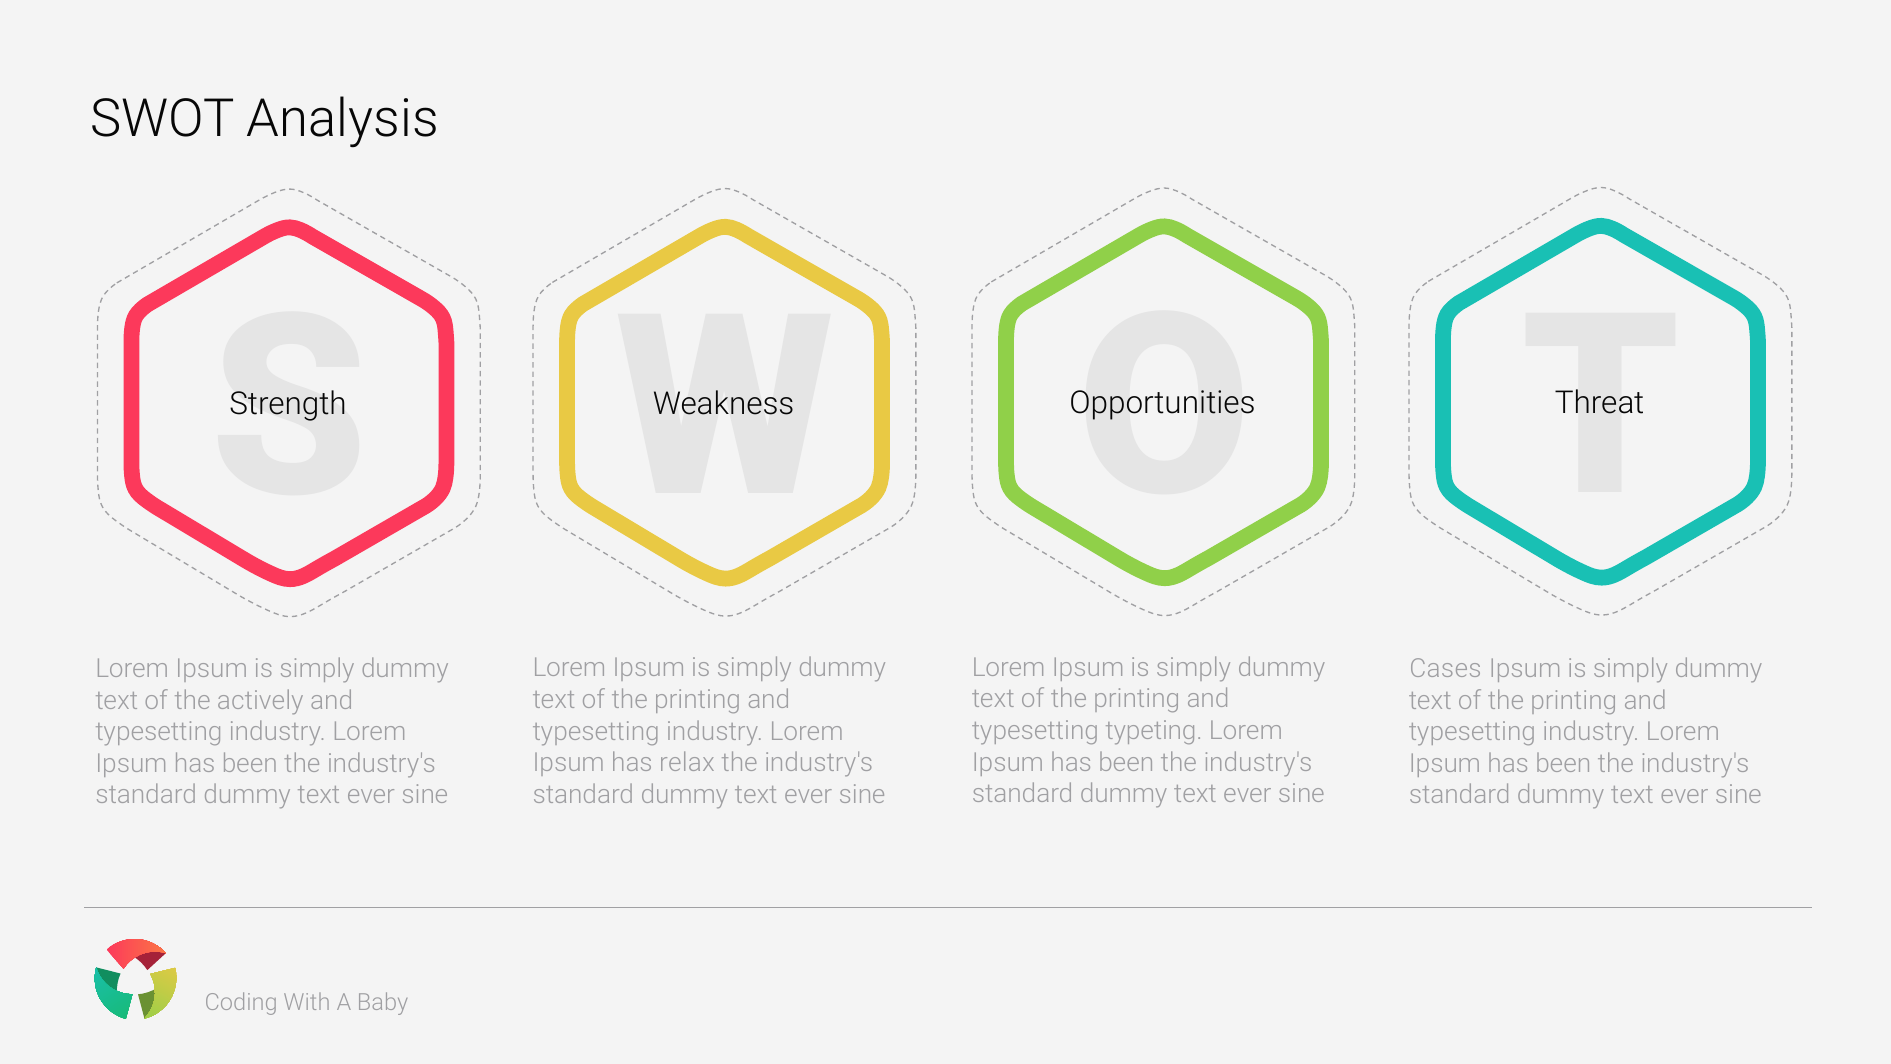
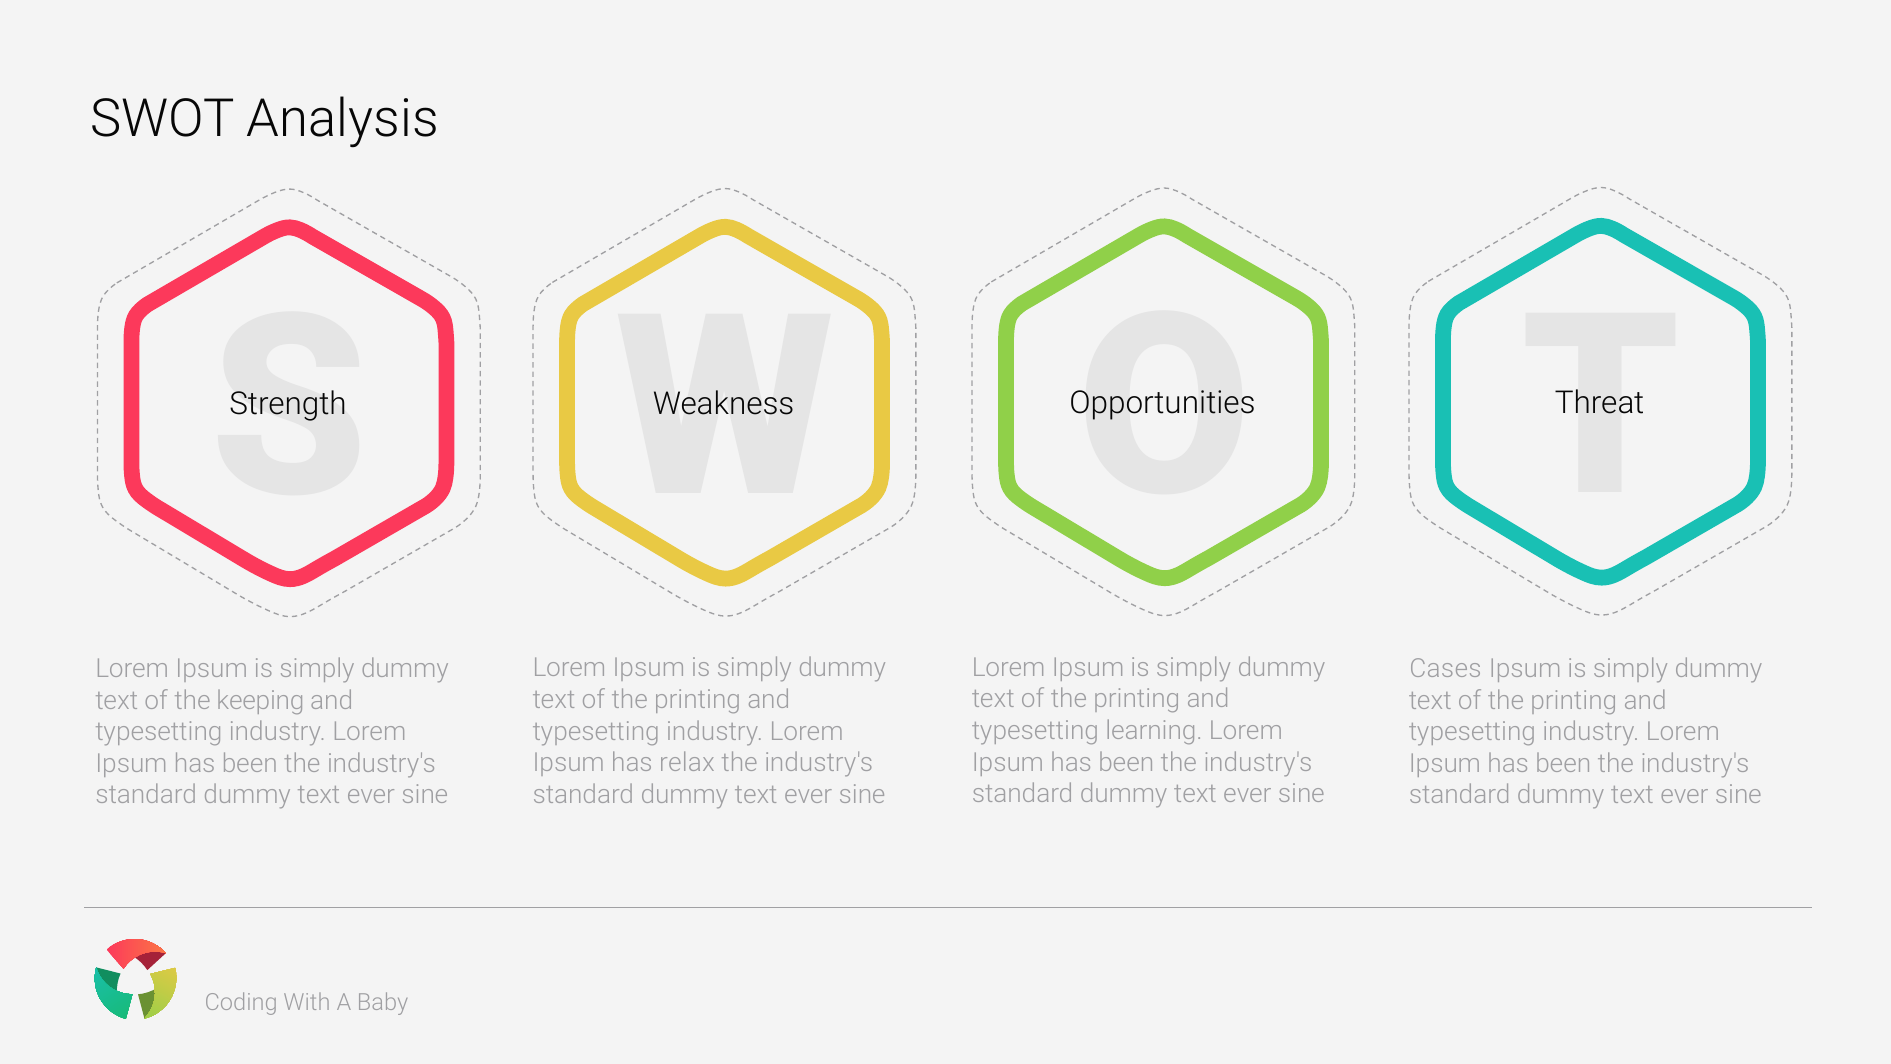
actively: actively -> keeping (260, 700)
typeting: typeting -> learning (1154, 731)
